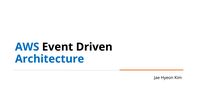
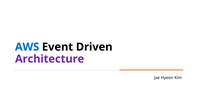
Architecture colour: blue -> purple (50, 59)
